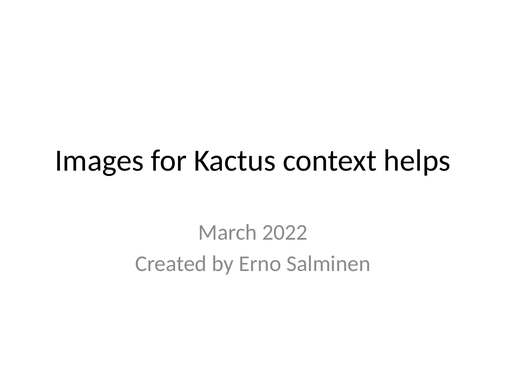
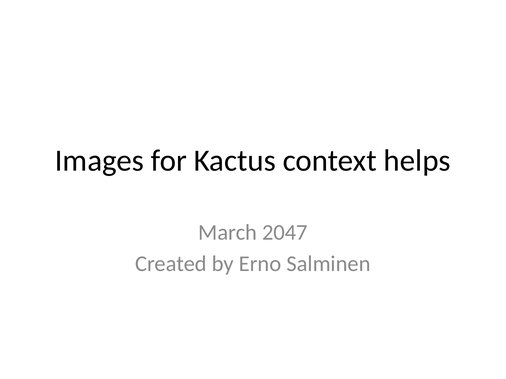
2022: 2022 -> 2047 (285, 233)
